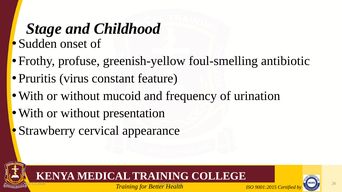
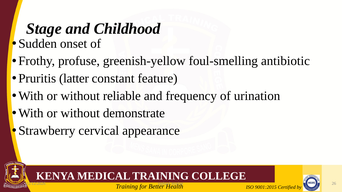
virus: virus -> latter (74, 79)
mucoid: mucoid -> reliable (122, 96)
presentation: presentation -> demonstrate (134, 113)
